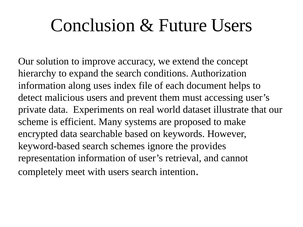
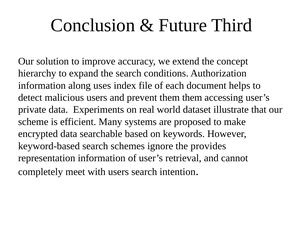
Future Users: Users -> Third (232, 25)
them must: must -> them (192, 98)
